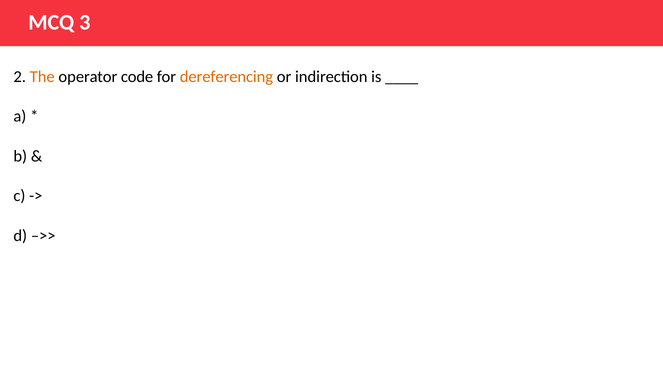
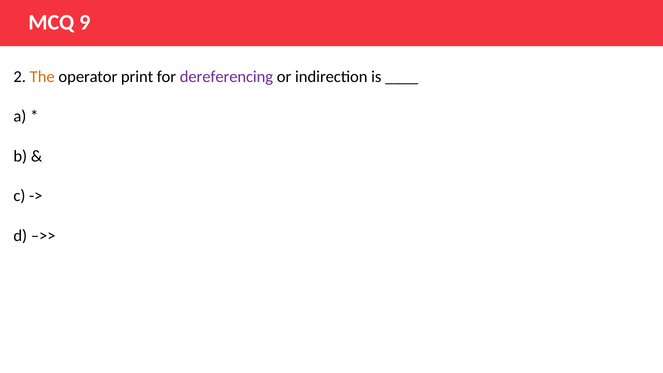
3: 3 -> 9 (85, 22)
code: code -> print (137, 77)
dereferencing colour: orange -> purple (226, 77)
